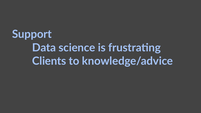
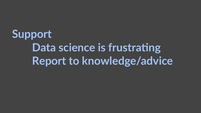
Clients: Clients -> Report (49, 61)
